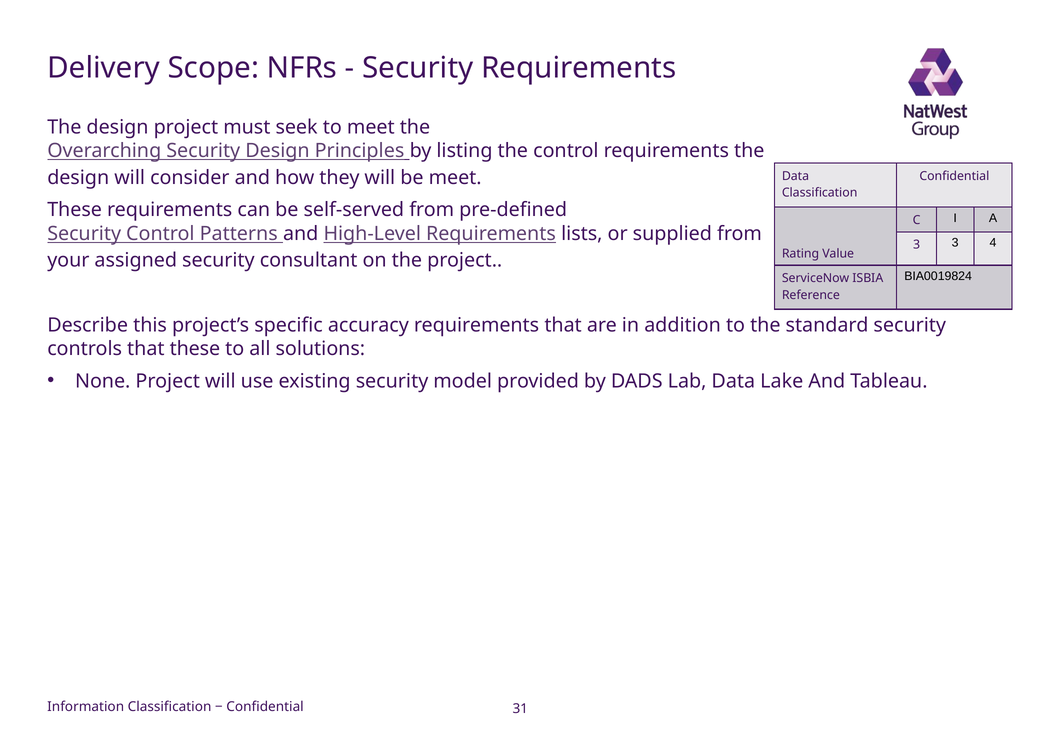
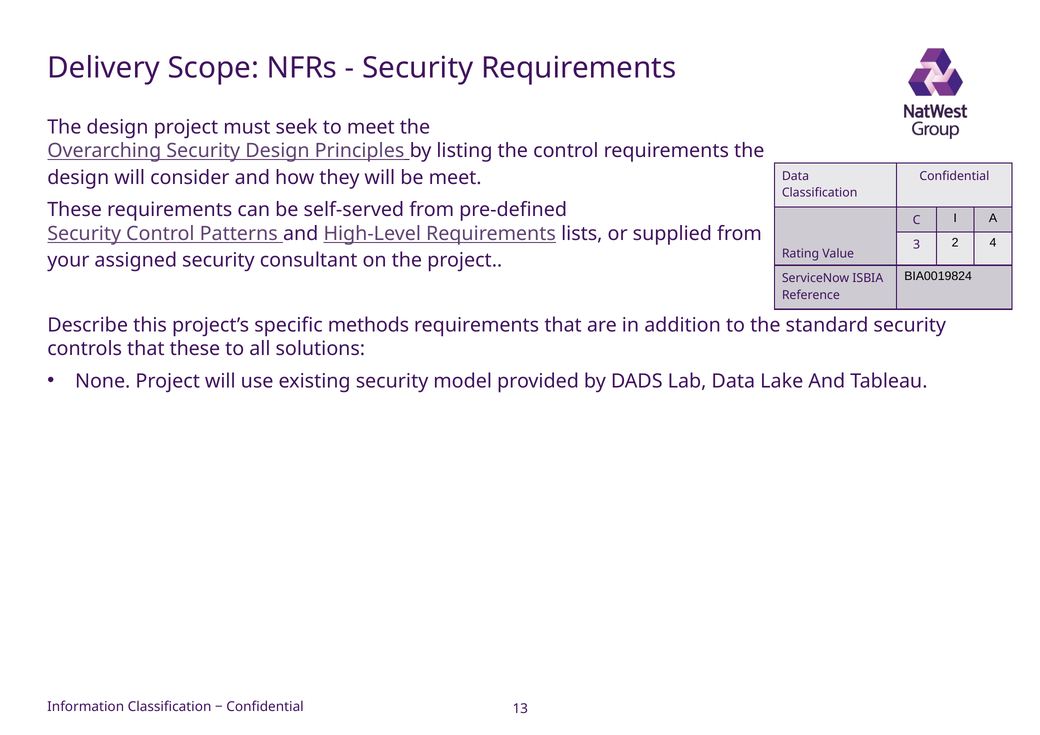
3 3: 3 -> 2 (955, 243)
accuracy: accuracy -> methods (369, 325)
31: 31 -> 13 (520, 709)
